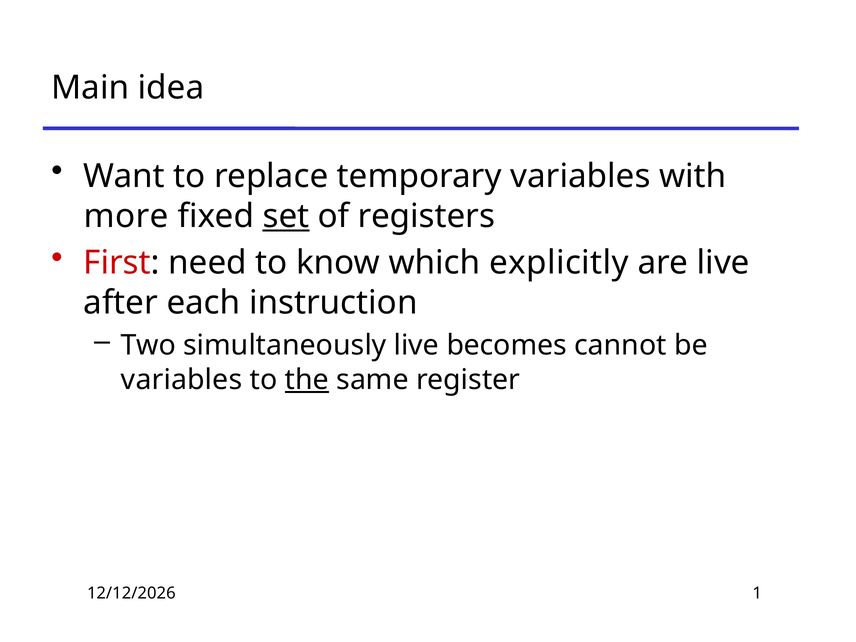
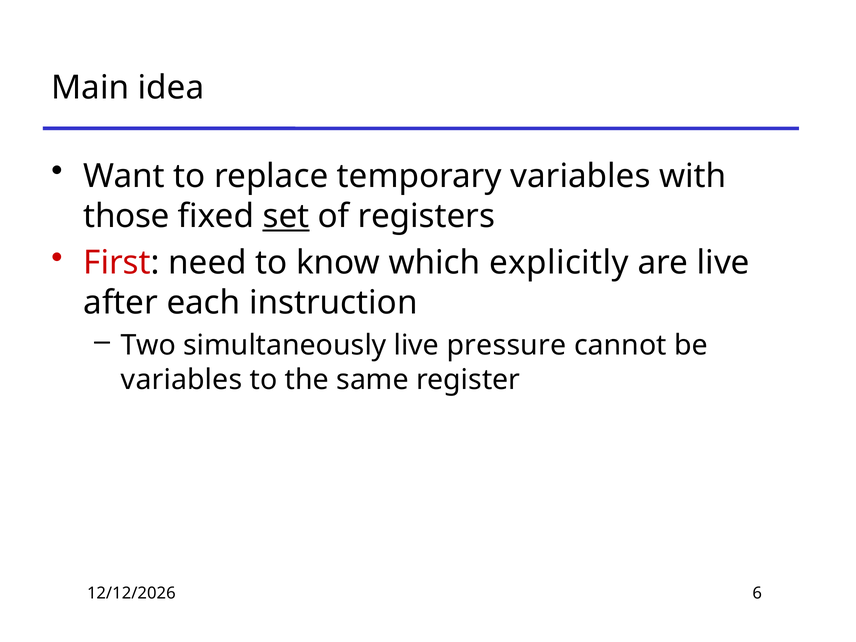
more: more -> those (127, 216)
becomes: becomes -> pressure (507, 345)
the underline: present -> none (307, 380)
1: 1 -> 6 (757, 593)
